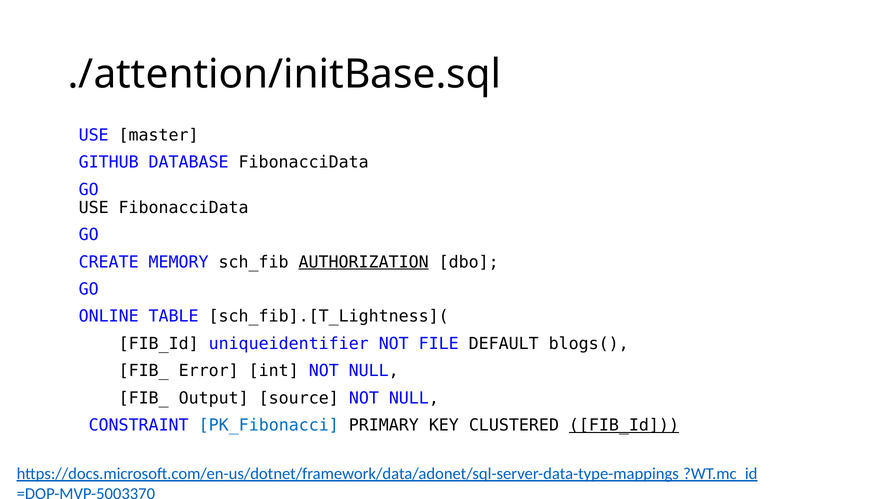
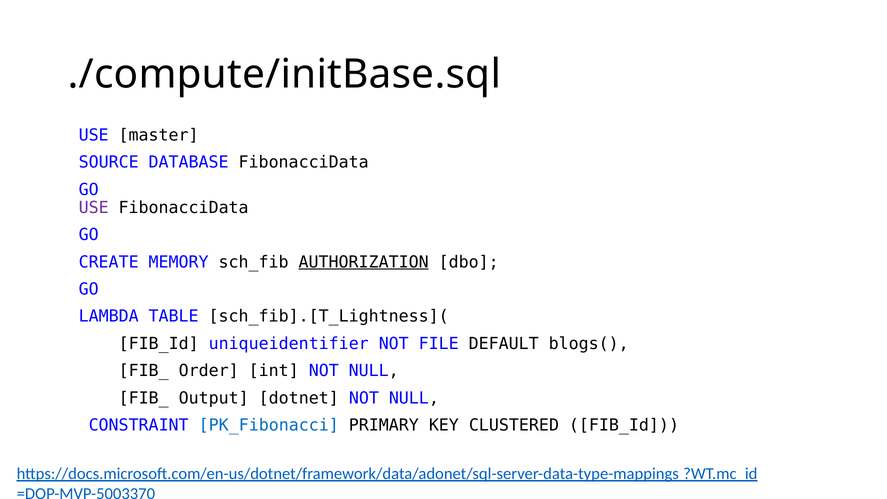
./attention/initBase.sql: ./attention/initBase.sql -> ./compute/initBase.sql (284, 75)
GITHUB: GITHUB -> SOURCE (109, 162)
USE colour: black -> purple (94, 208)
ONLINE: ONLINE -> LAMBDA (109, 316)
Error: Error -> Order (209, 371)
source: source -> dotnet (299, 398)
FIB_Id underline: present -> none (624, 425)
